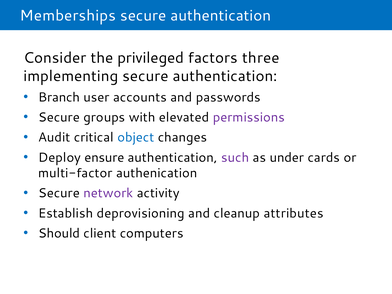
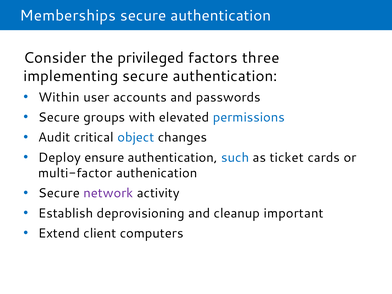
Branch: Branch -> Within (59, 97)
permissions colour: purple -> blue (249, 117)
such colour: purple -> blue (235, 157)
under: under -> ticket (287, 157)
attributes: attributes -> important (294, 213)
Should: Should -> Extend (59, 233)
